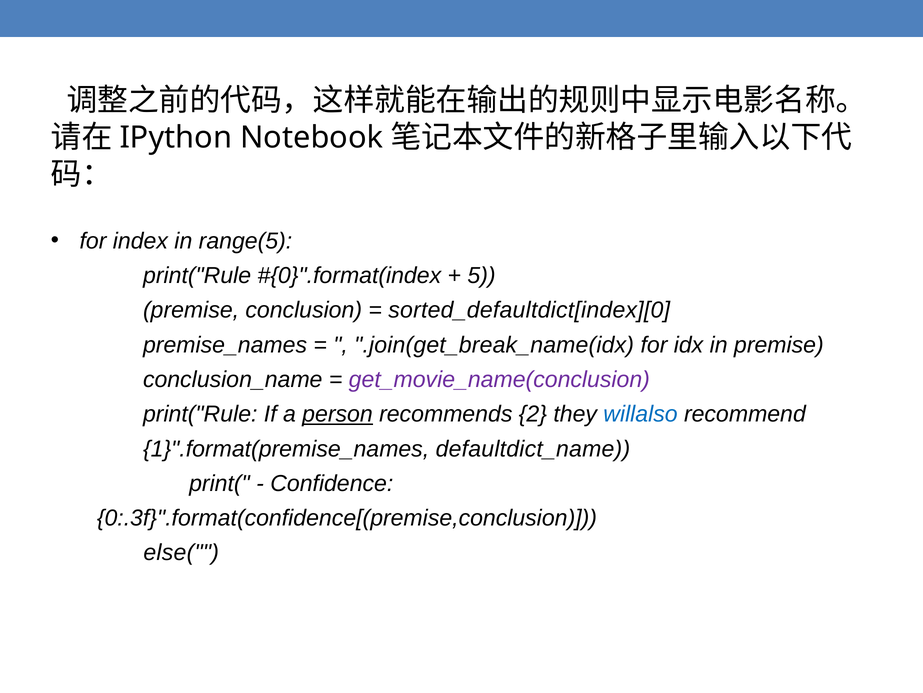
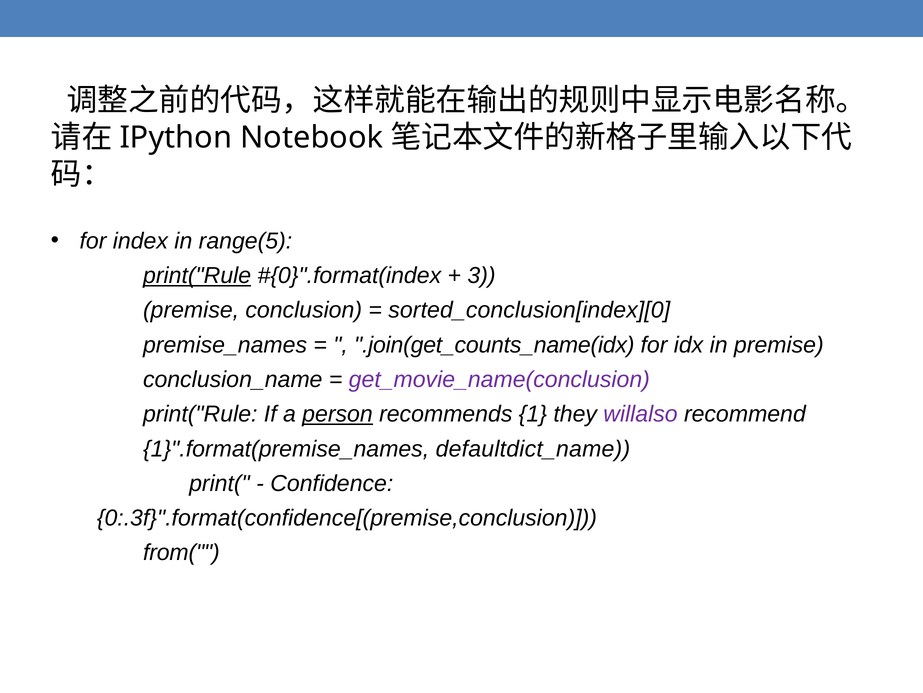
print("Rule underline: none -> present (197, 275)
5: 5 -> 3 (482, 275)
sorted_defaultdict[index][0: sorted_defaultdict[index][0 -> sorted_conclusion[index][0 (529, 310)
.join(get_break_name(idx: .join(get_break_name(idx -> .join(get_counts_name(idx (494, 345)
2: 2 -> 1 (533, 414)
willalso colour: blue -> purple (641, 414)
else(: else( -> from( (181, 552)
